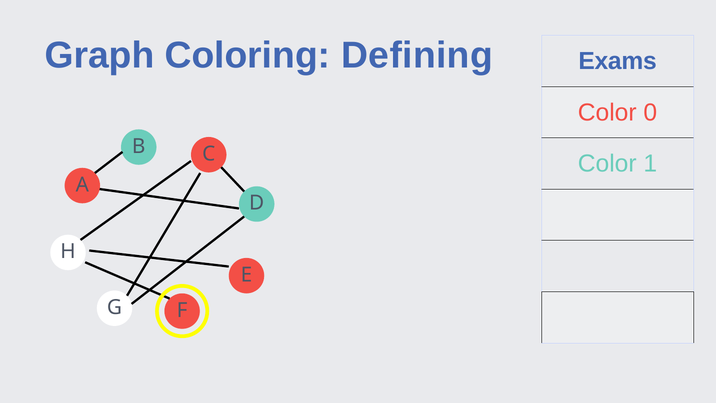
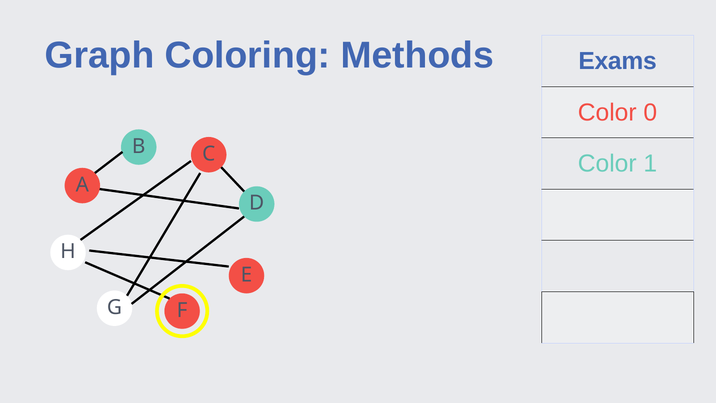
Defining: Defining -> Methods (417, 56)
